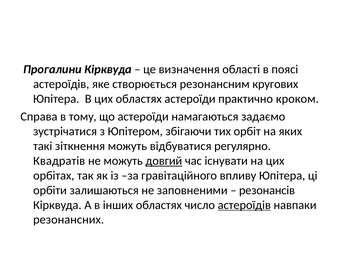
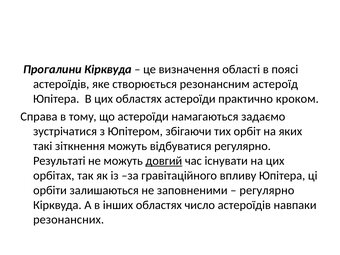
кругових: кругових -> астероїд (275, 84)
Квадратів: Квадратів -> Результаті (59, 161)
резонансів: резонансів -> регулярно (267, 190)
астероїдів underline: present -> none (244, 205)
